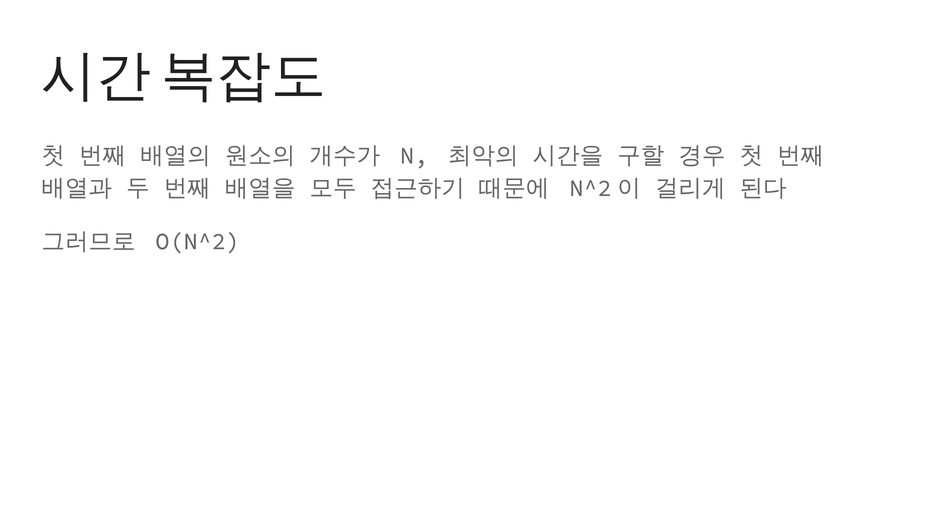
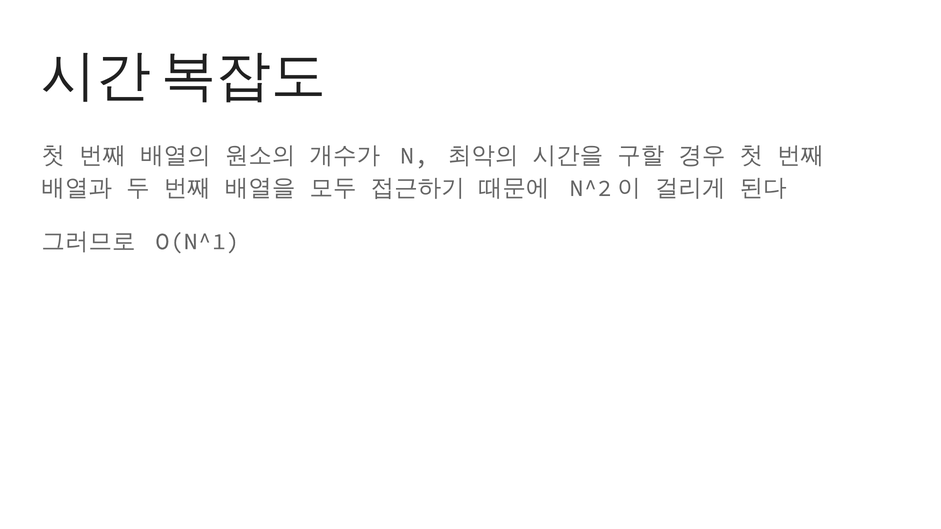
O(N^2: O(N^2 -> O(N^1 (198, 242)
